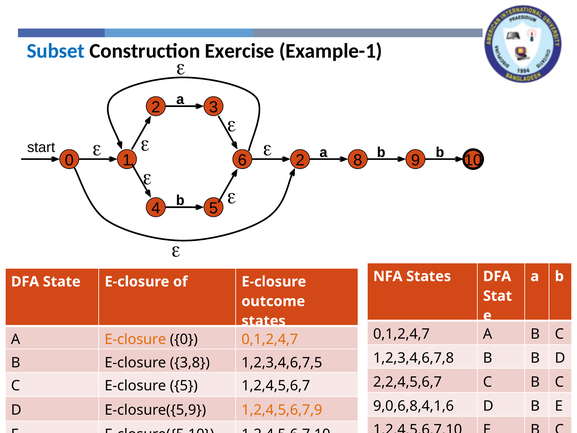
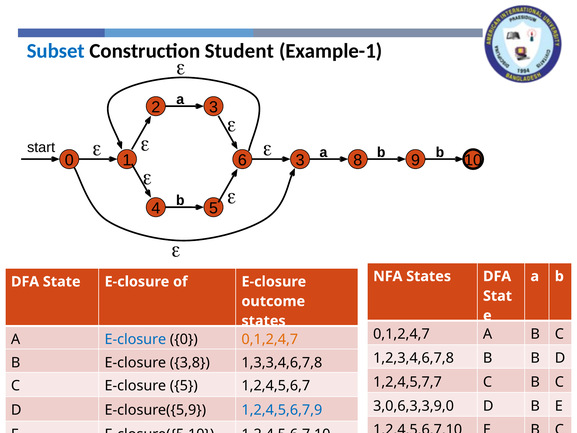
Exercise: Exercise -> Student (239, 51)
6 2: 2 -> 3 (300, 160)
E-closure colour: orange -> blue (135, 339)
1,2,3,4,6,7,5: 1,2,3,4,6,7,5 -> 1,3,3,4,6,7,8 (282, 362)
2,2,4,5,6,7: 2,2,4,5,6,7 -> 1,2,4,5,7,7 (408, 382)
9,0,6,8,4,1,6: 9,0,6,8,4,1,6 -> 3,0,6,3,3,9,0 (414, 406)
1,2,4,5,6,7,9 colour: orange -> blue (282, 410)
